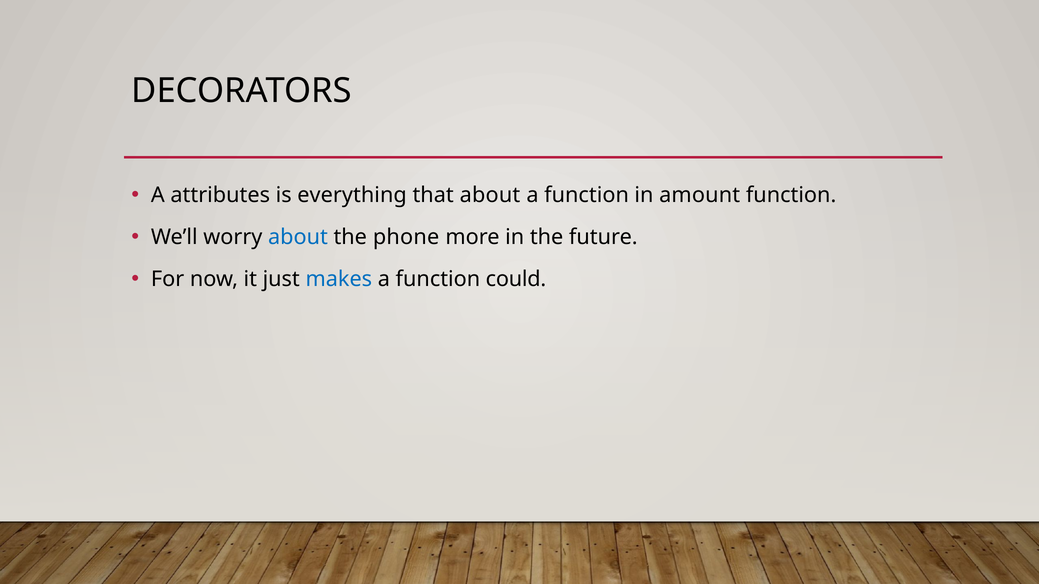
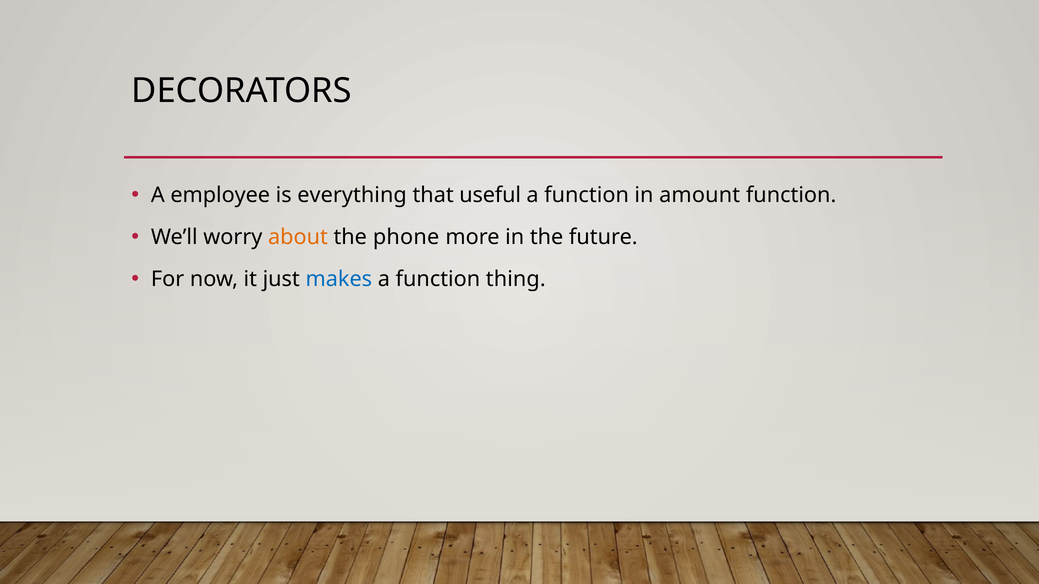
attributes: attributes -> employee (220, 195)
that about: about -> useful (490, 195)
about colour: blue -> orange (298, 237)
could: could -> thing (516, 279)
